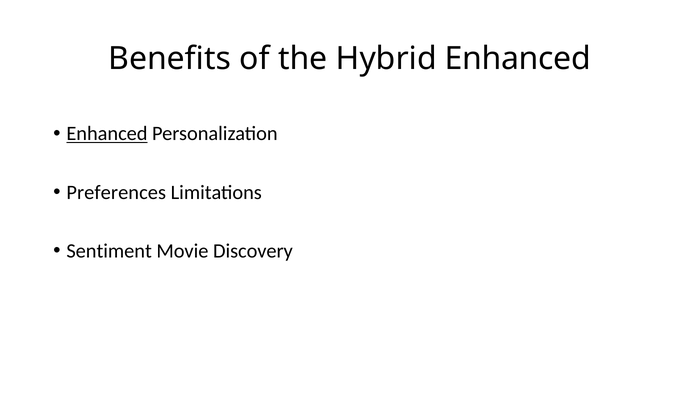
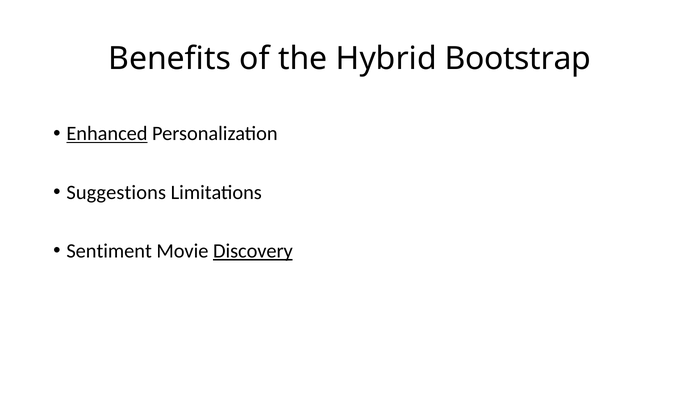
Hybrid Enhanced: Enhanced -> Bootstrap (518, 59)
Preferences: Preferences -> Suggestions (116, 192)
Discovery underline: none -> present (253, 251)
